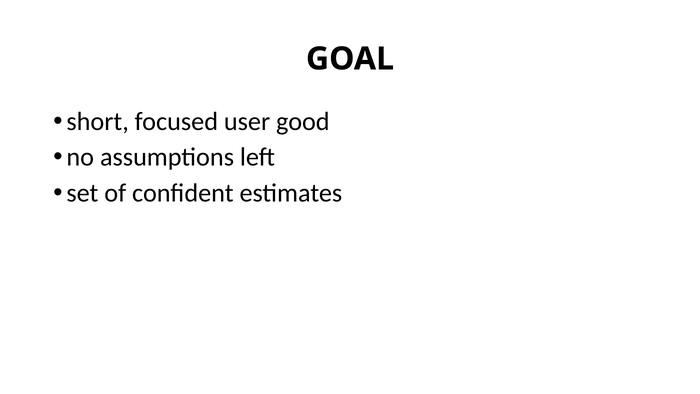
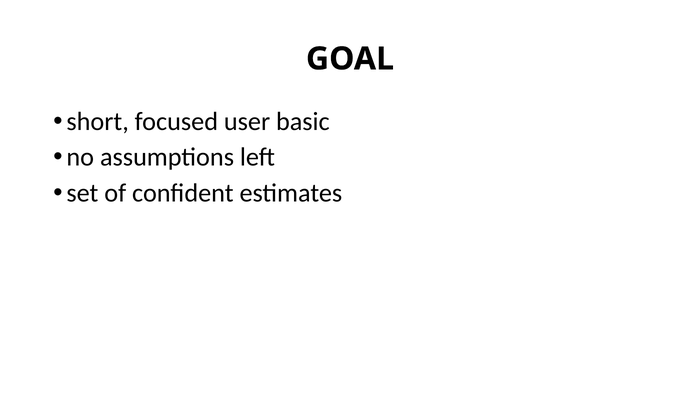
good: good -> basic (303, 121)
